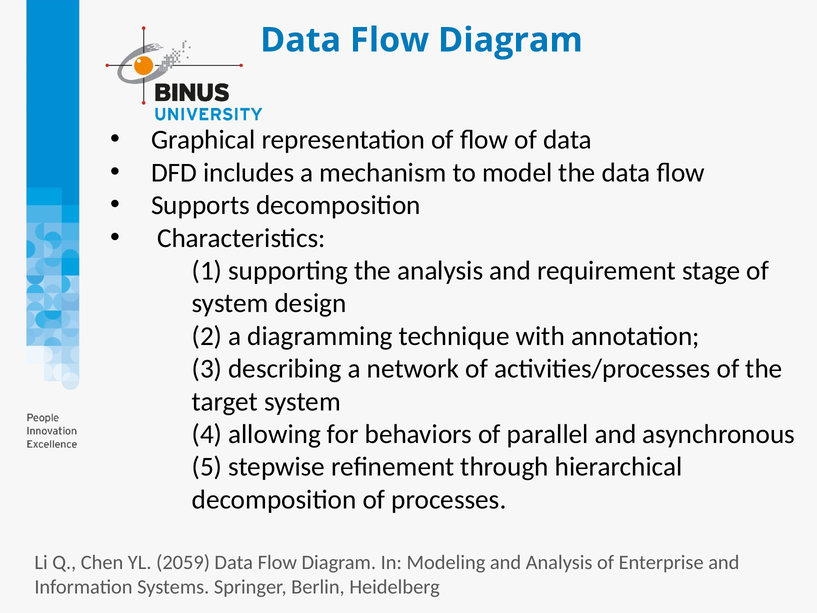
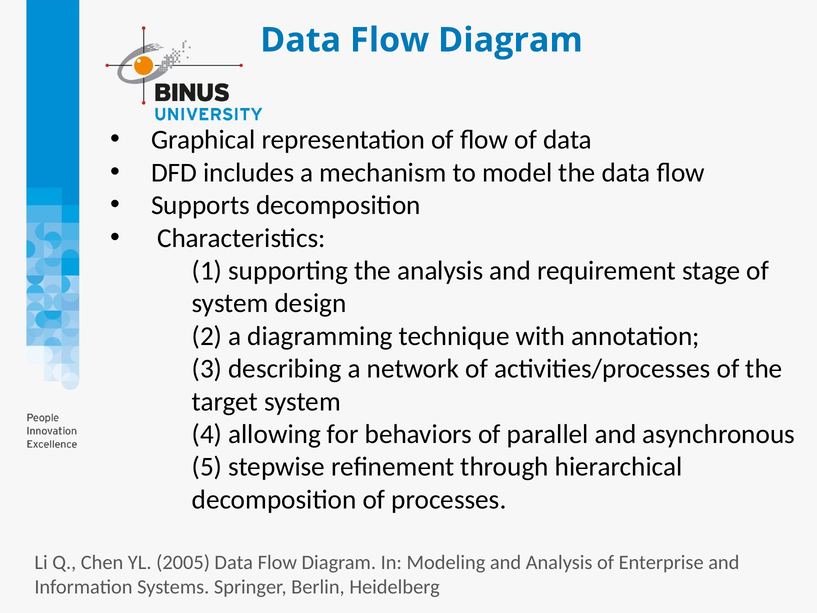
2059: 2059 -> 2005 (183, 562)
